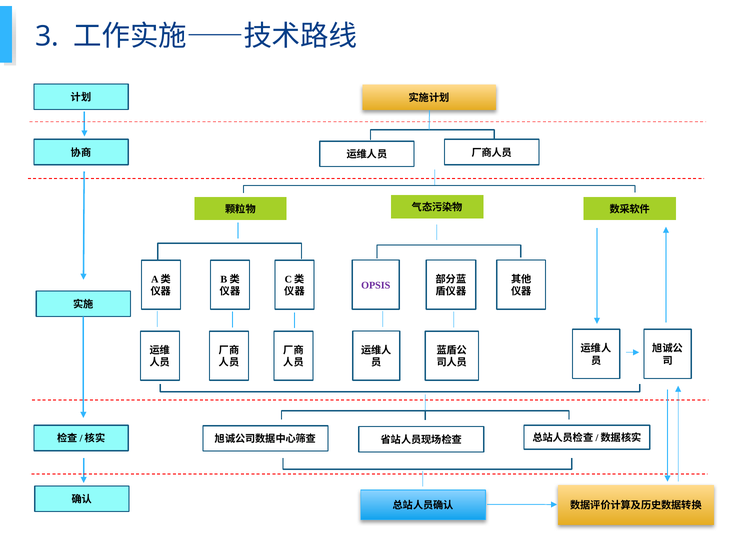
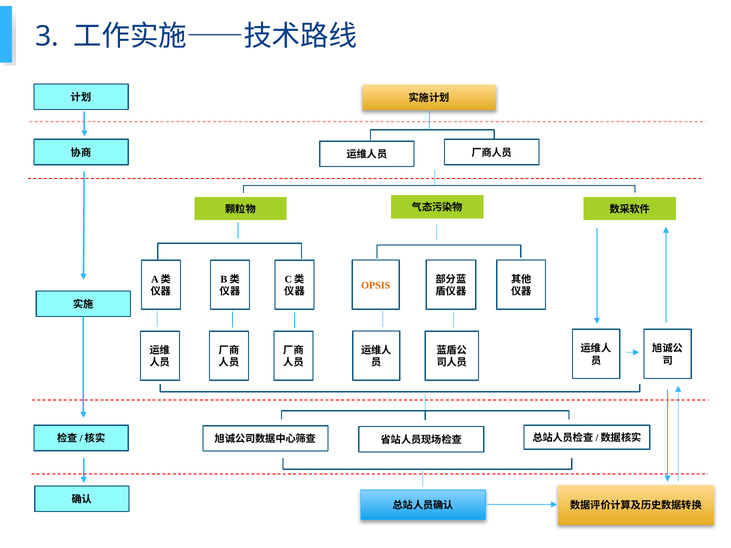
OPSIS colour: purple -> orange (376, 286)
